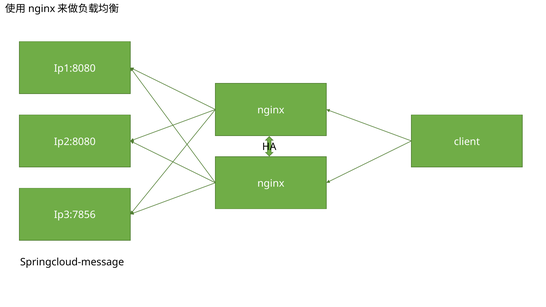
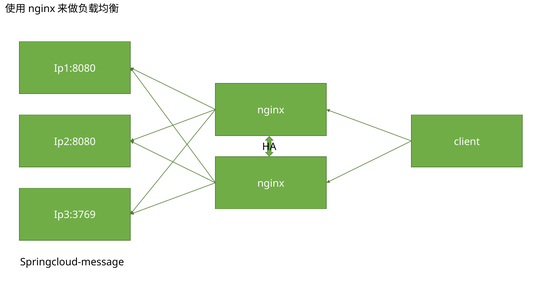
Ip3:7856: Ip3:7856 -> Ip3:3769 (75, 215)
